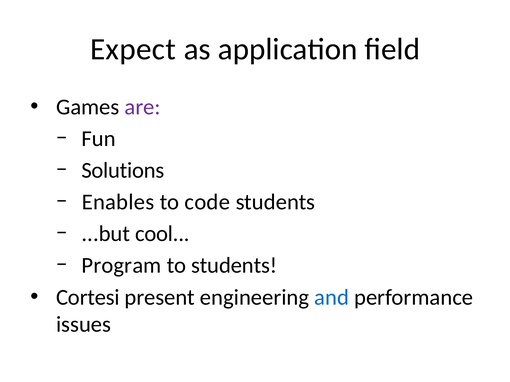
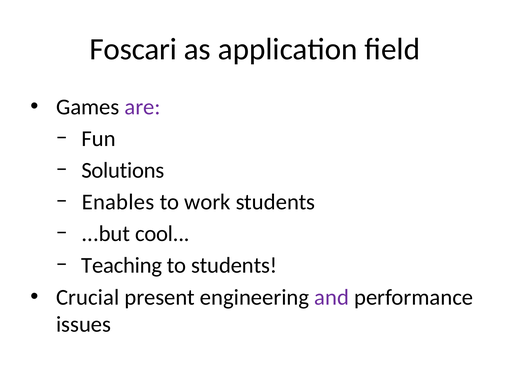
Expect: Expect -> Foscari (133, 49)
code: code -> work (207, 202)
Program: Program -> Teaching (122, 266)
Cortesi: Cortesi -> Crucial (88, 298)
and colour: blue -> purple (332, 298)
